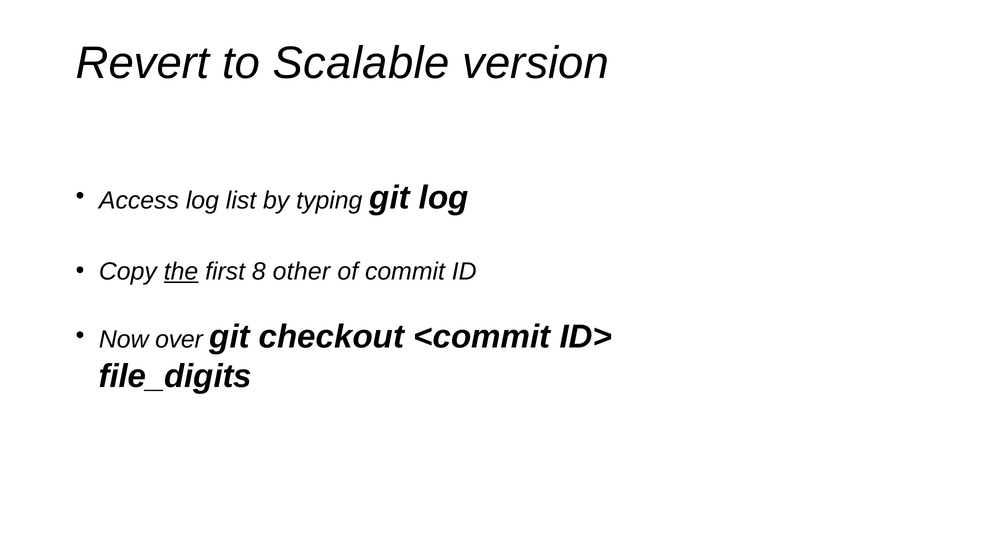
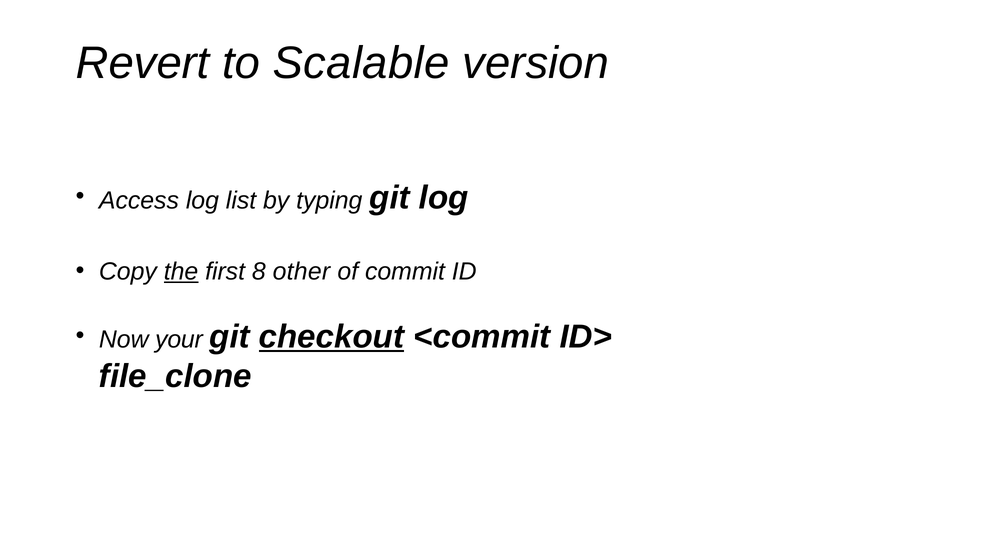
over: over -> your (179, 339)
checkout underline: none -> present (332, 336)
file_digits: file_digits -> file_clone (175, 376)
